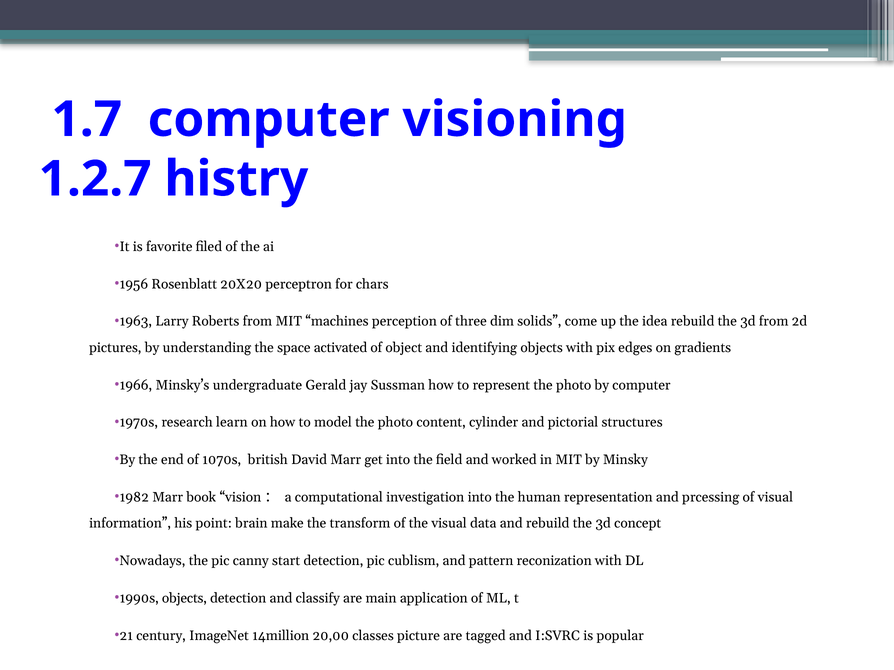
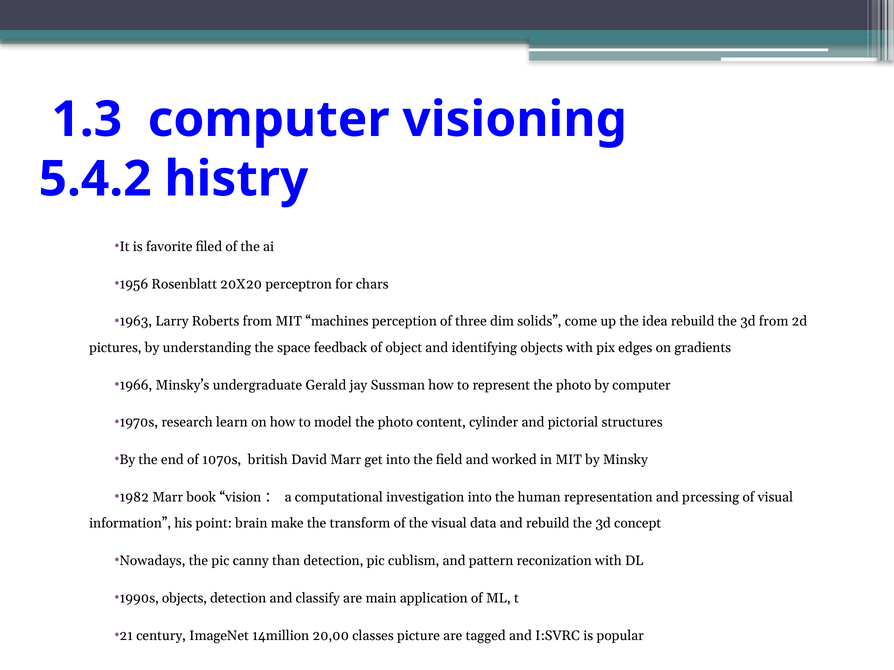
1.7: 1.7 -> 1.3 (87, 120)
1.2.7: 1.2.7 -> 5.4.2 (95, 179)
activated: activated -> feedback (341, 348)
start: start -> than (286, 561)
